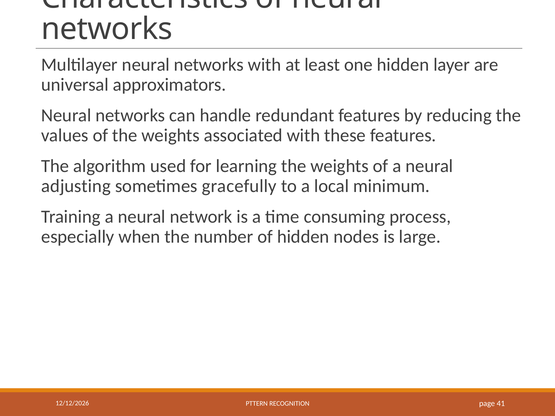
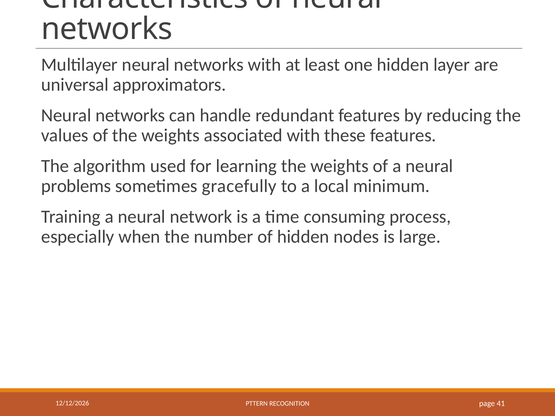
adjusting: adjusting -> problems (76, 186)
